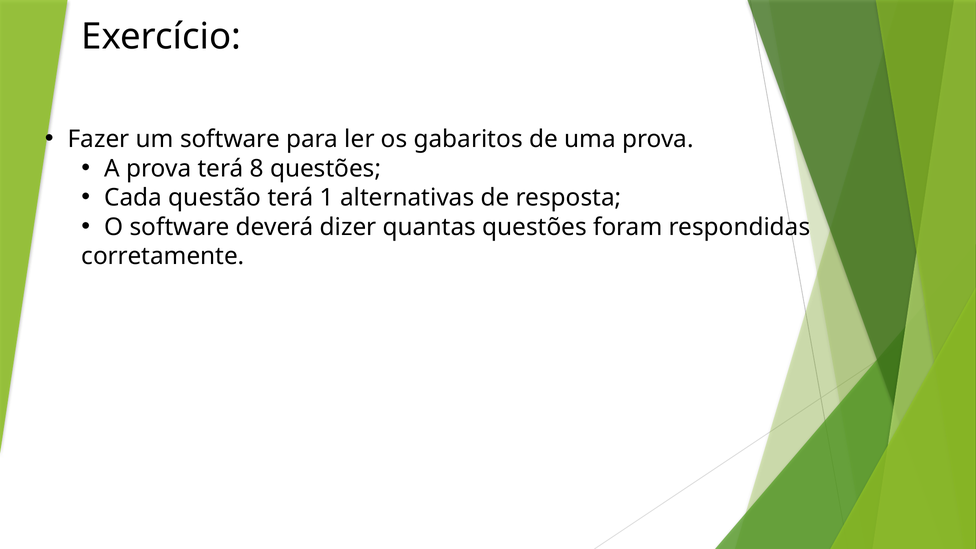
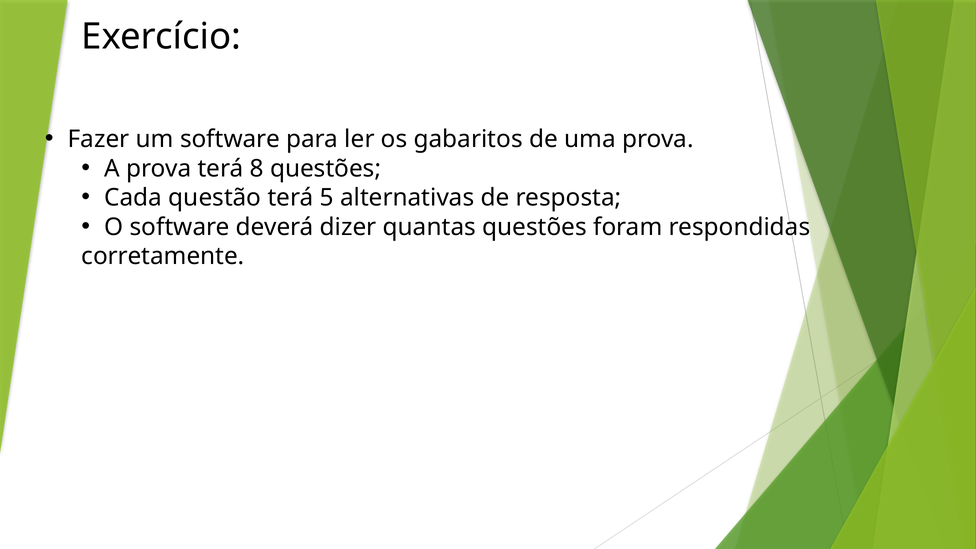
1: 1 -> 5 (327, 198)
